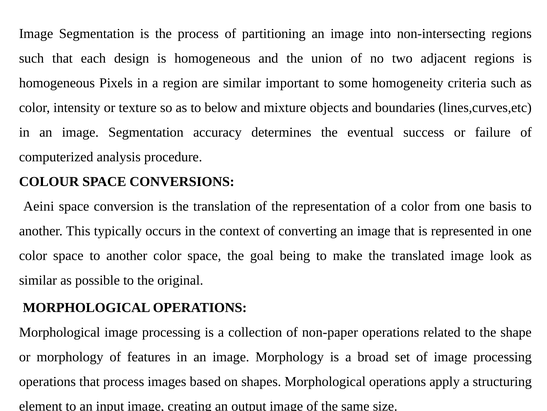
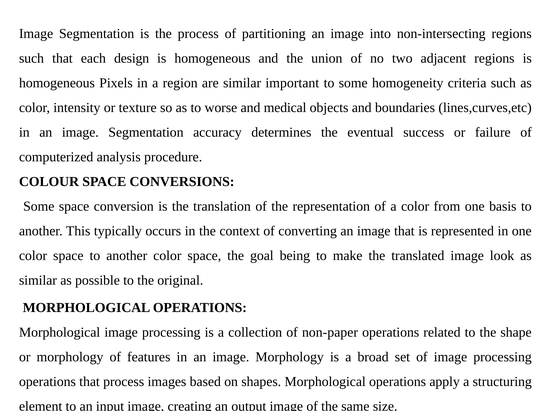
below: below -> worse (221, 108)
mixture: mixture -> medical (285, 108)
Aeini: Aeini -> Some (39, 206)
